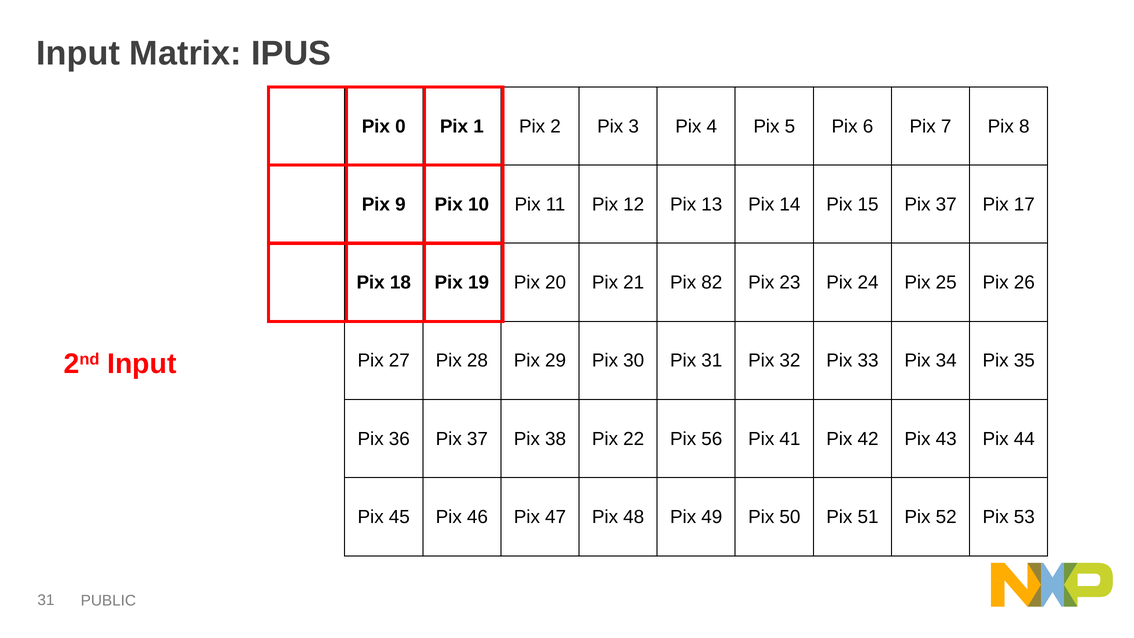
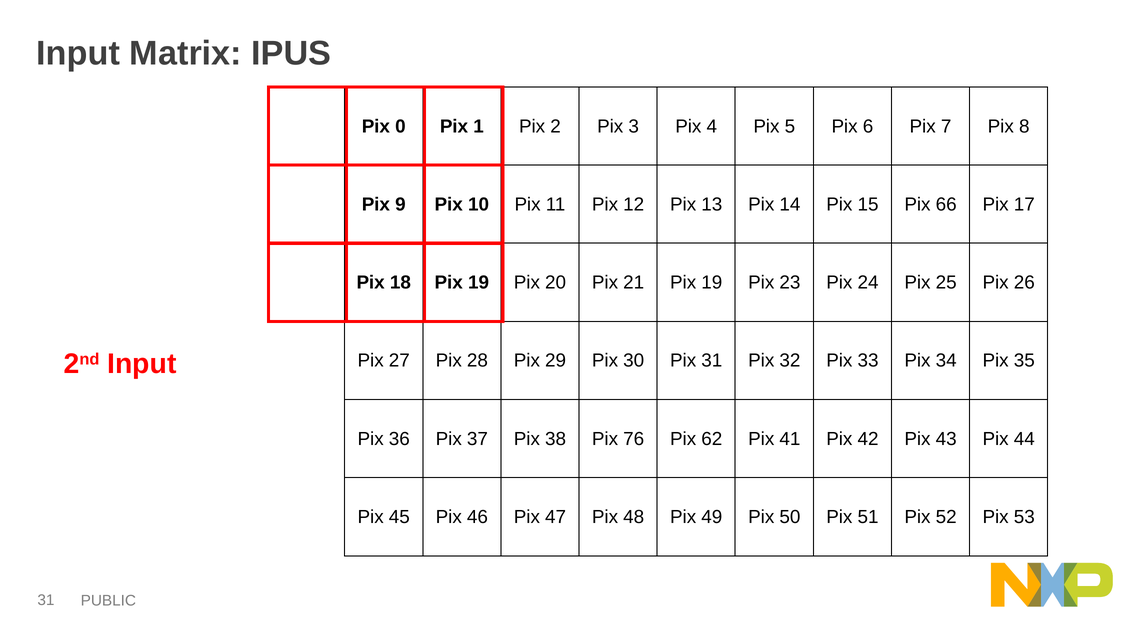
15 Pix 37: 37 -> 66 (946, 204)
21 Pix 82: 82 -> 19 (712, 283)
22: 22 -> 76 (634, 439)
56: 56 -> 62 (712, 439)
